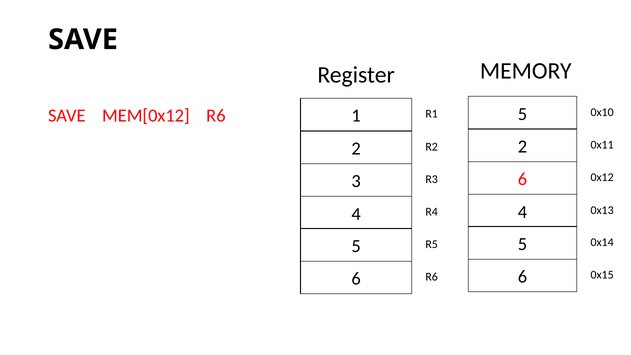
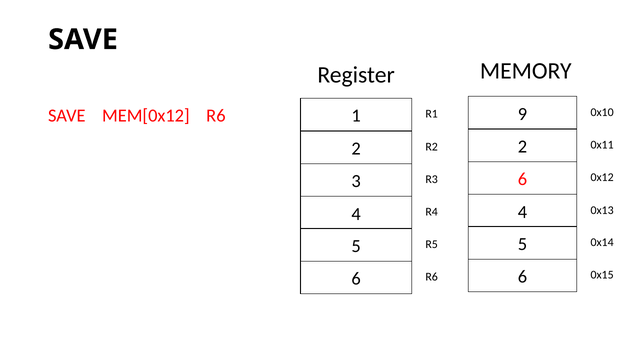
R6 5: 5 -> 9 (522, 114)
